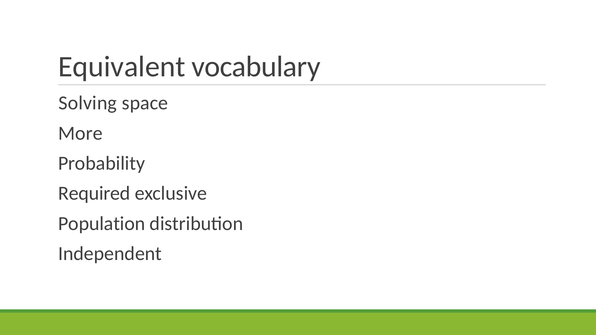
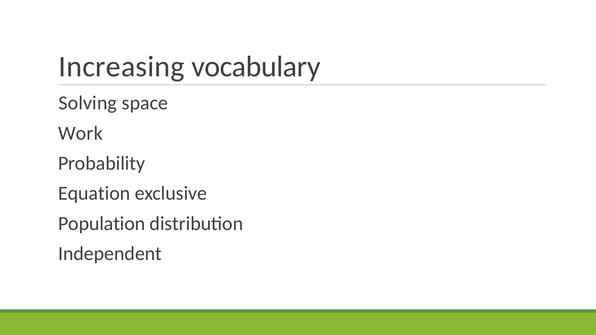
Equivalent: Equivalent -> Increasing (122, 67)
More: More -> Work (80, 133)
Required: Required -> Equation (94, 194)
